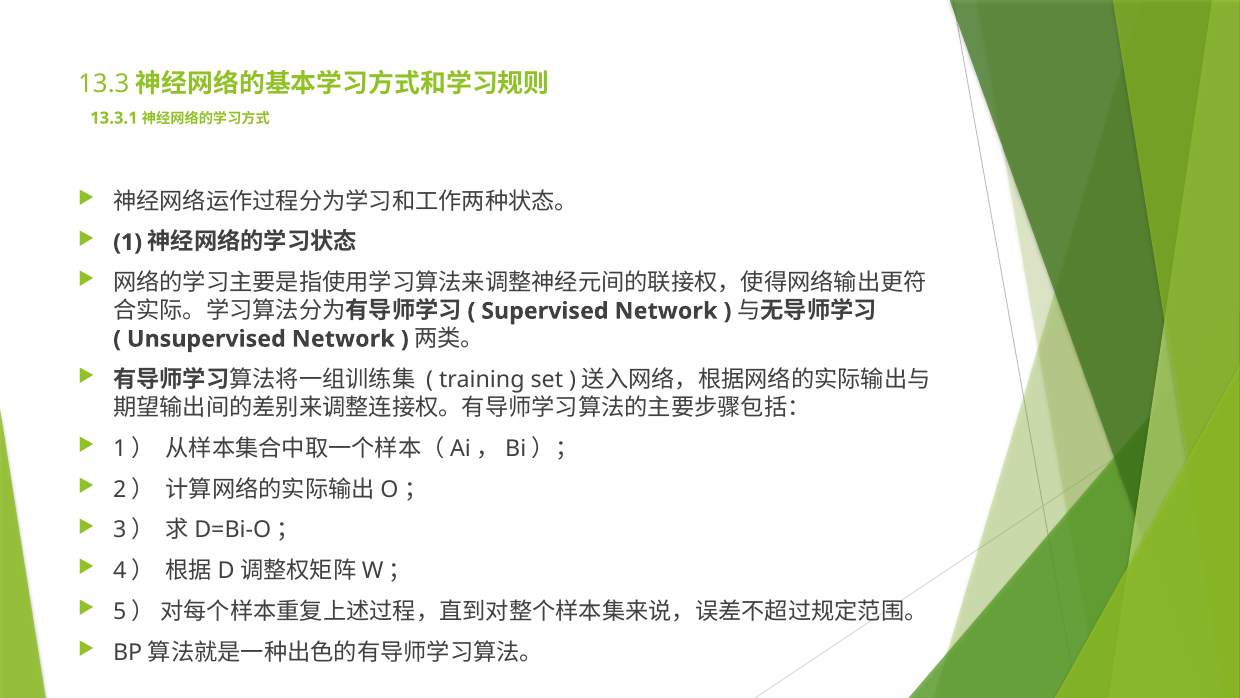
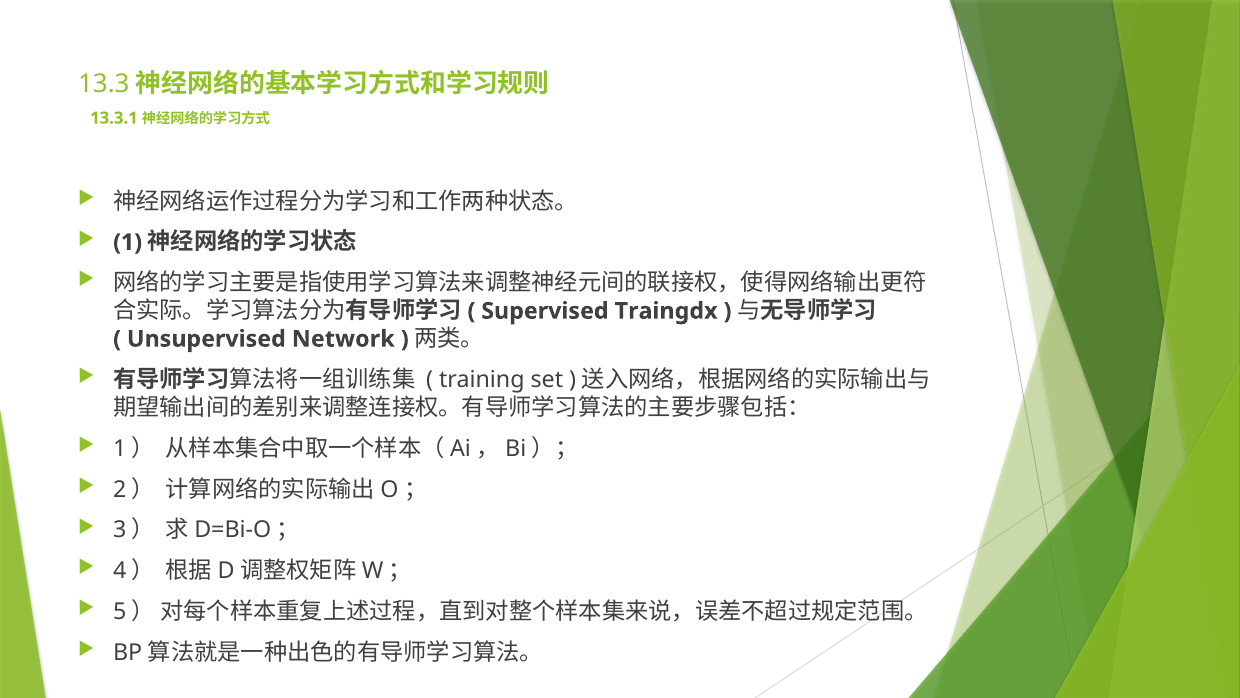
Supervised Network: Network -> Traingdx (666, 311)
